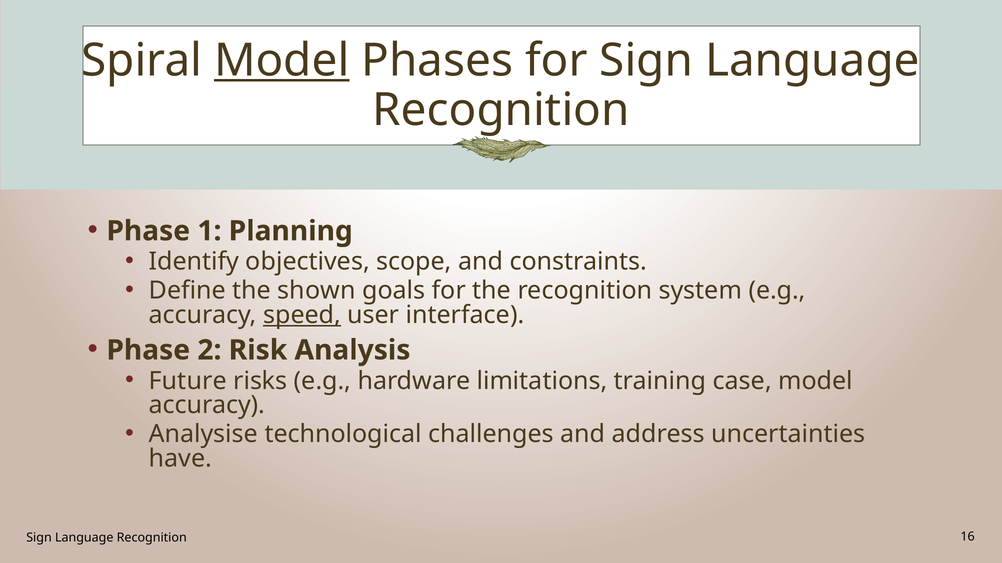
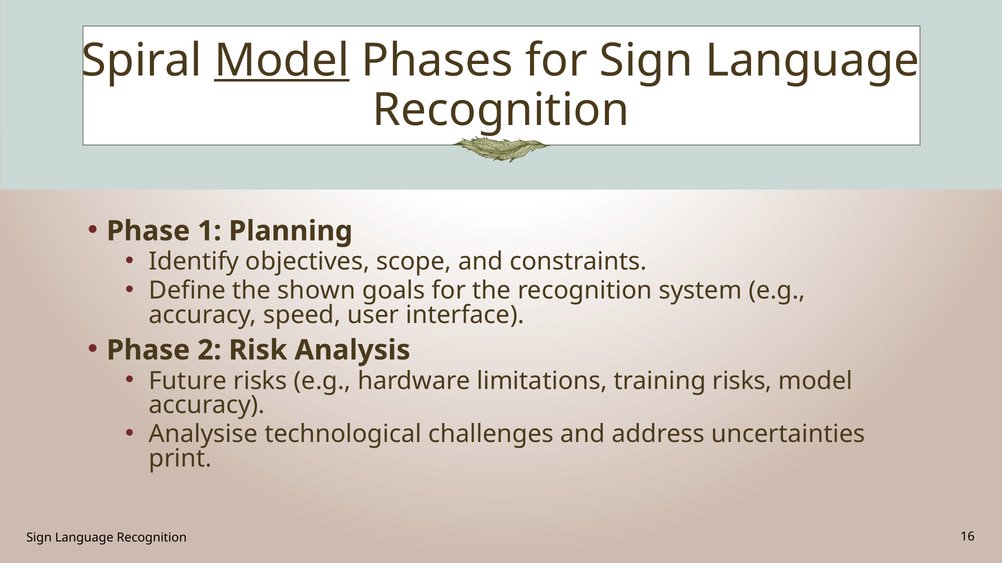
speed underline: present -> none (302, 315)
training case: case -> risks (742, 381)
have: have -> print (180, 459)
